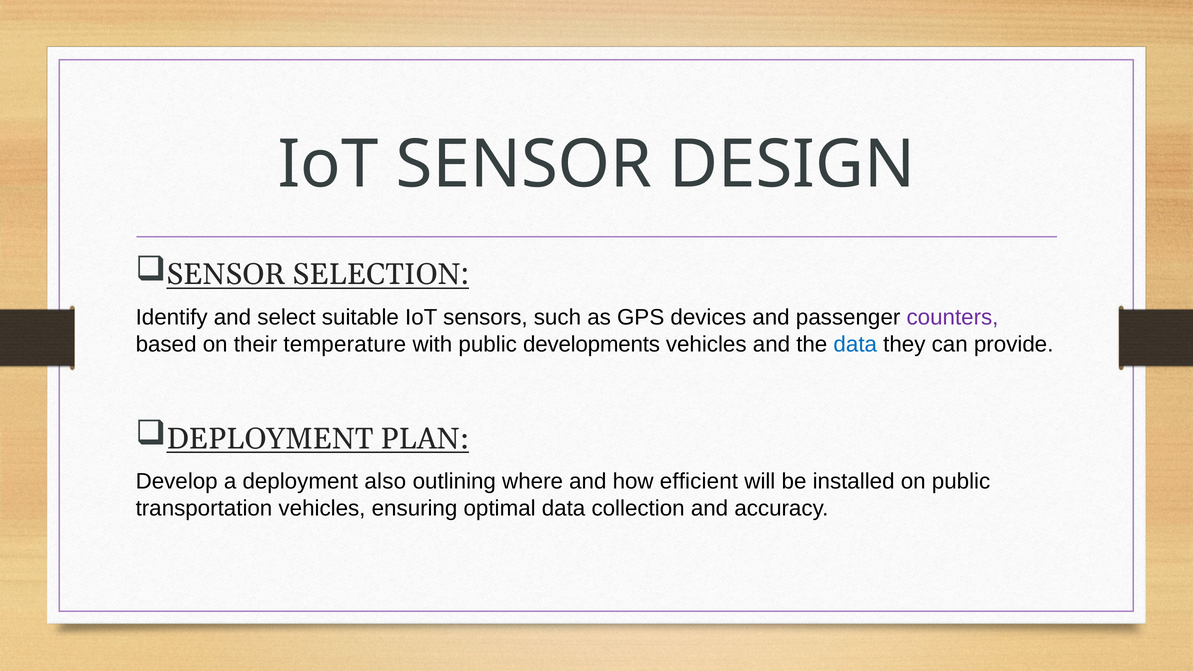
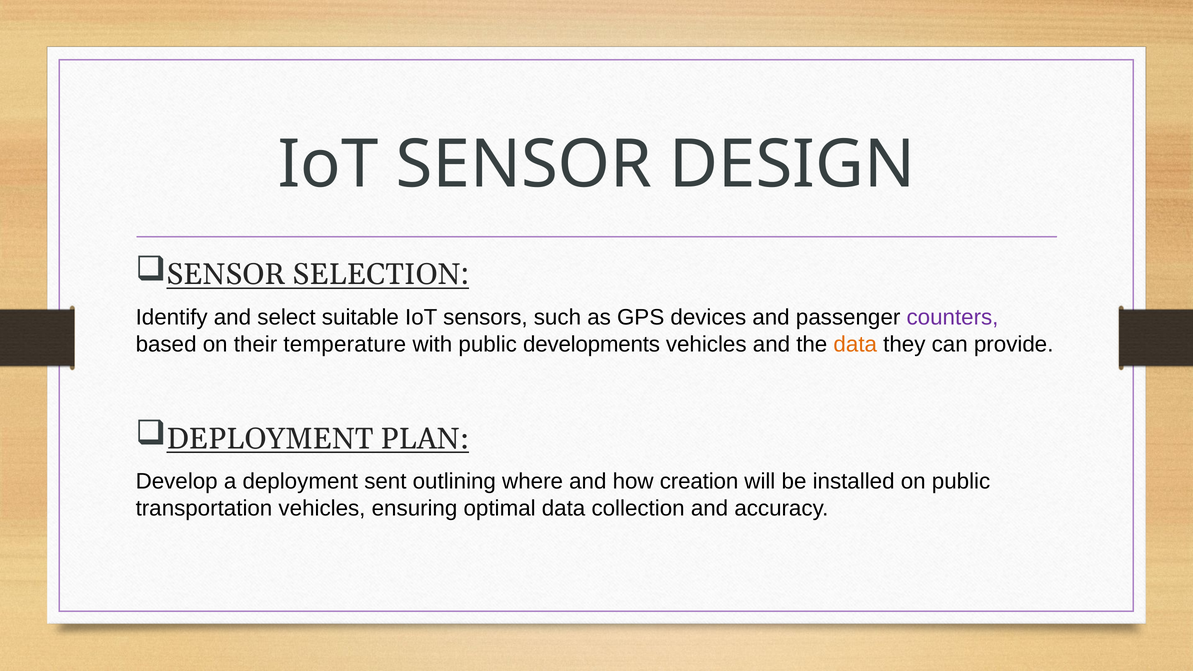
data colour: blue -> orange (855, 344)
also: also -> sent (385, 481)
efficient: efficient -> creation (699, 481)
